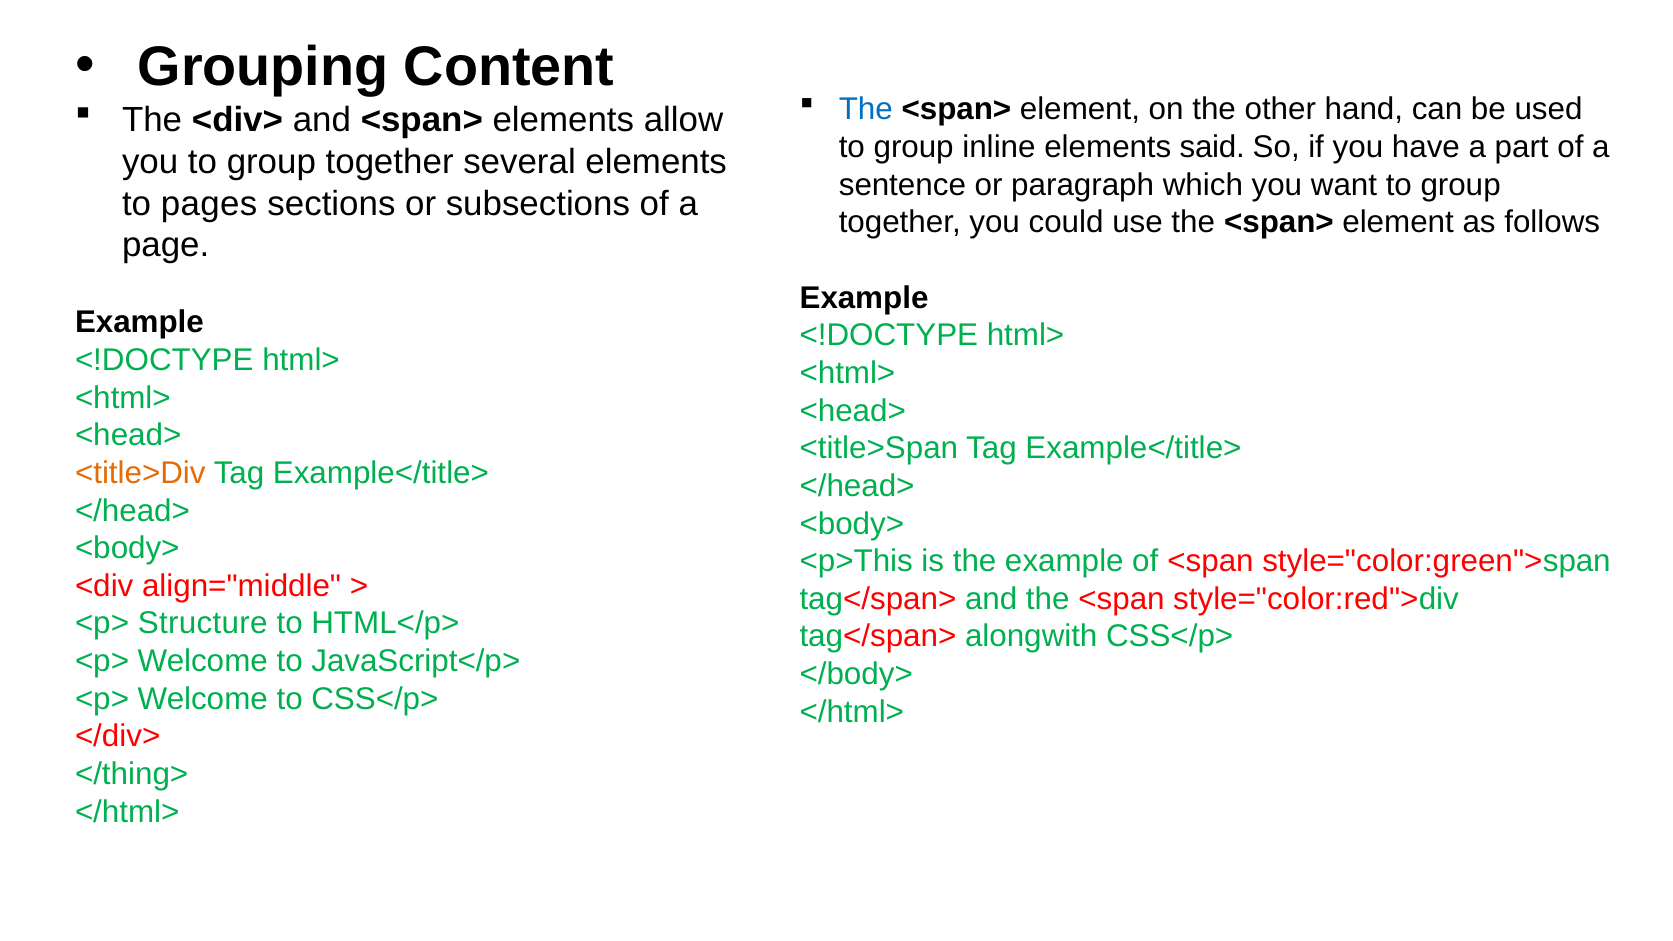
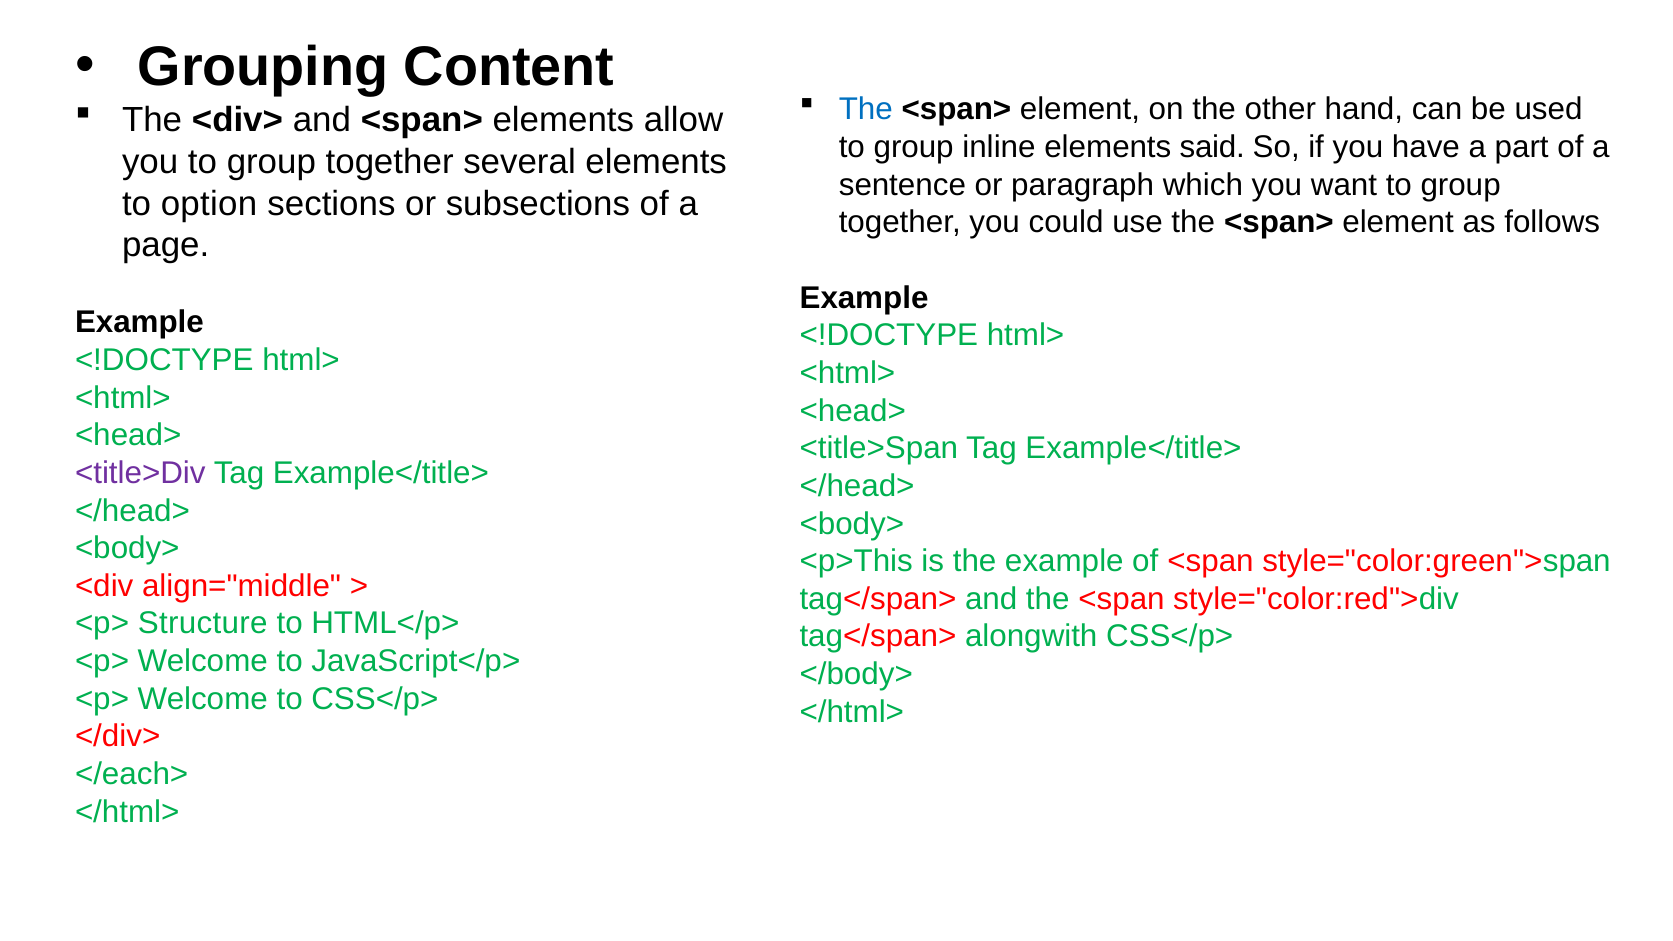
pages: pages -> option (209, 204)
<title>Div colour: orange -> purple (140, 473)
</thing>: </thing> -> </each> (132, 774)
